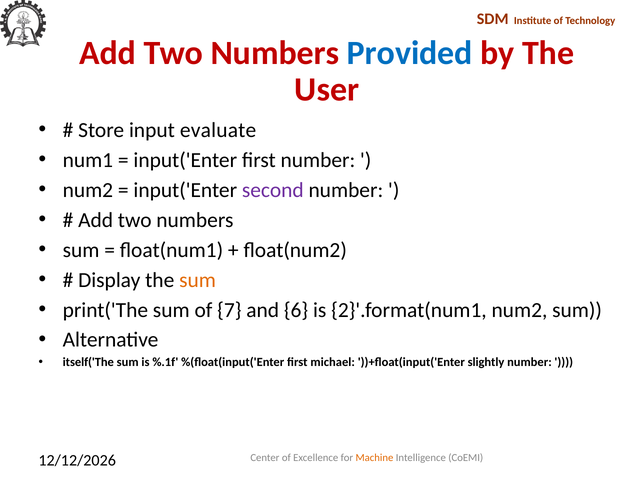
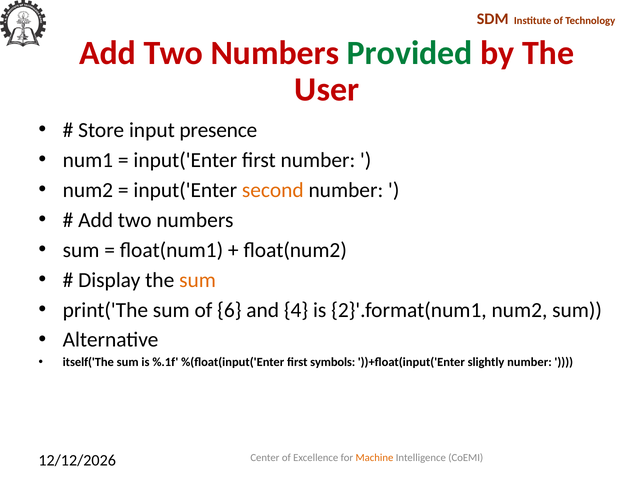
Provided colour: blue -> green (410, 53)
evaluate: evaluate -> presence (218, 130)
second colour: purple -> orange (273, 190)
7: 7 -> 6 (229, 310)
6: 6 -> 4 (296, 310)
michael: michael -> symbols (333, 362)
